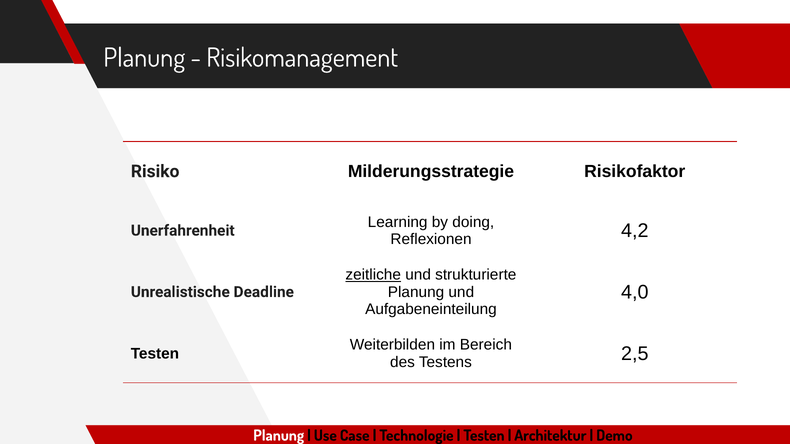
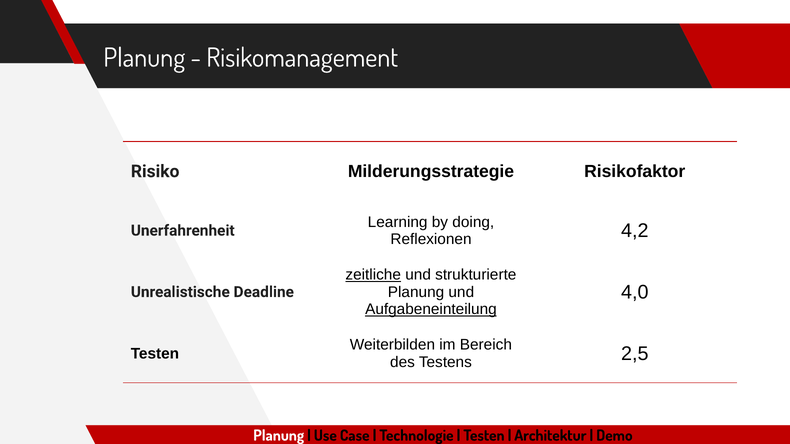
Aufgabeneinteilung underline: none -> present (431, 310)
